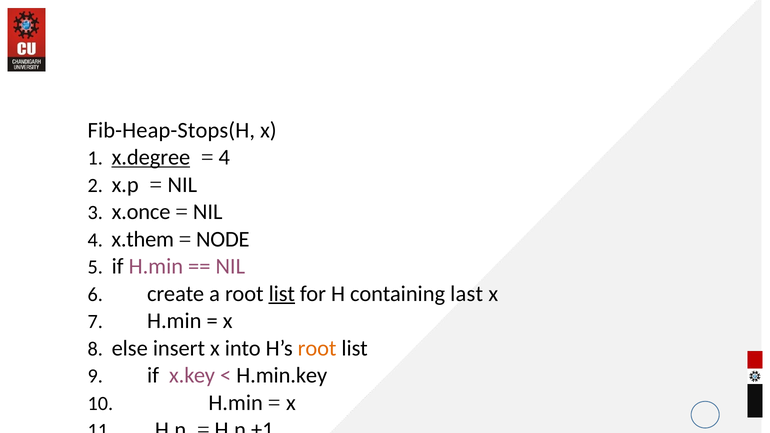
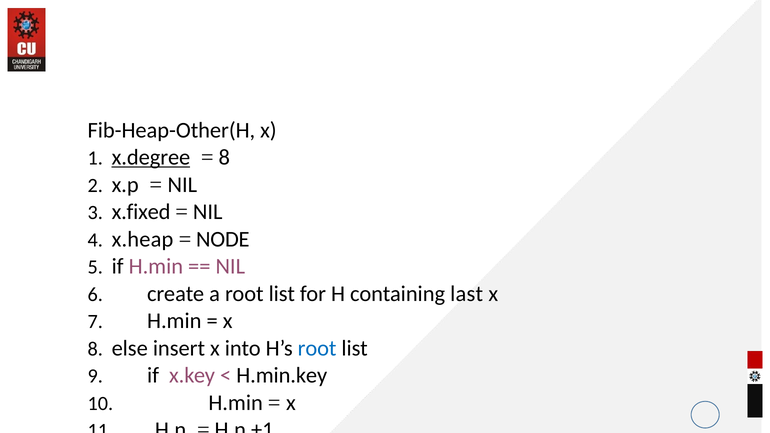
Fib-Heap-Stops(H: Fib-Heap-Stops(H -> Fib-Heap-Other(H (171, 130)
4: 4 -> 8 (224, 157)
x.once: x.once -> x.fixed (141, 212)
x.them: x.them -> x.heap (143, 239)
list underline: present -> none (282, 294)
root colour: orange -> blue (317, 348)
